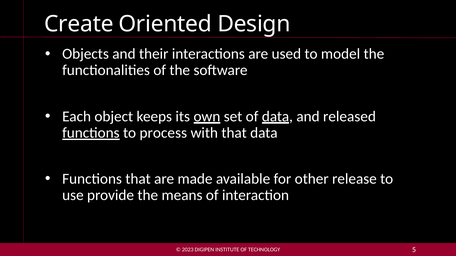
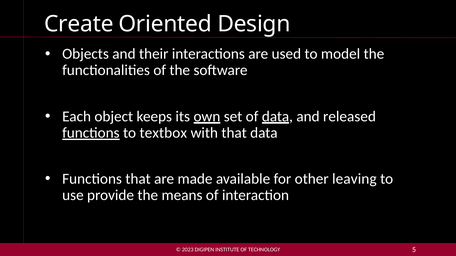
process: process -> textbox (163, 133)
release: release -> leaving (354, 179)
